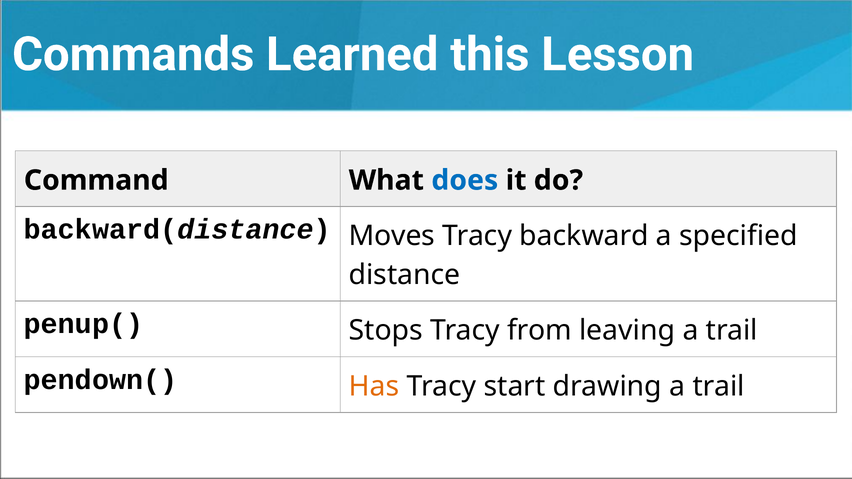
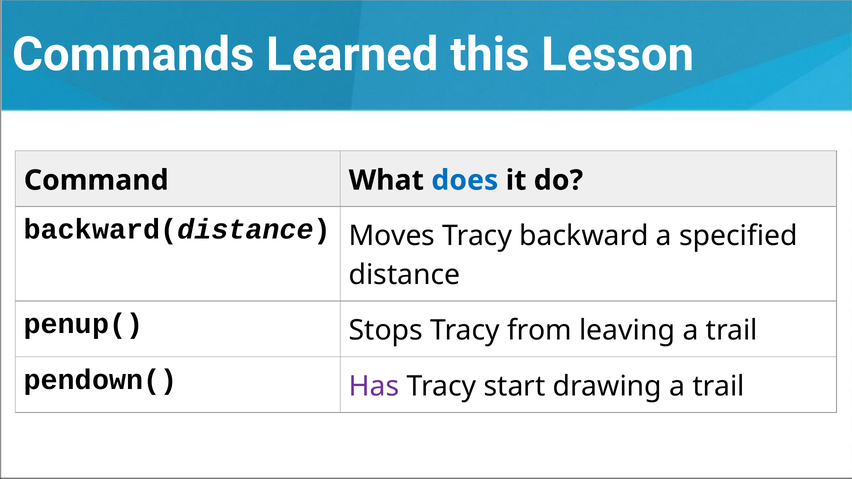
Has colour: orange -> purple (374, 387)
